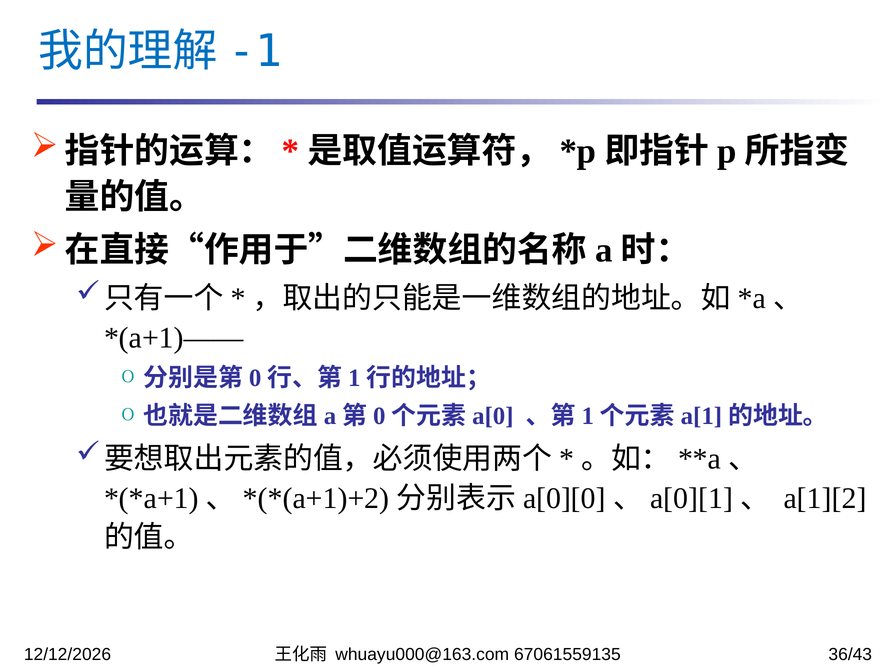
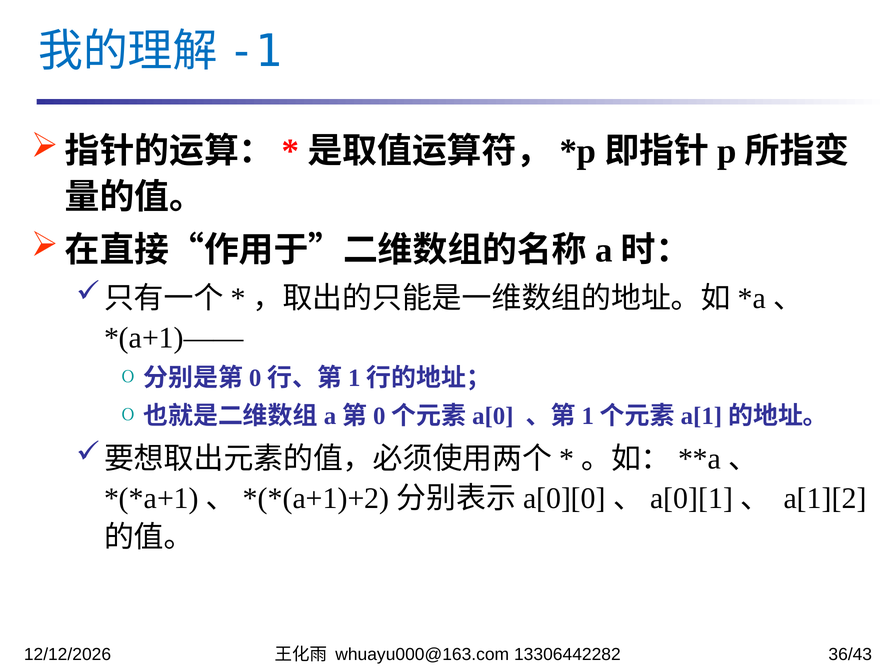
67061559135: 67061559135 -> 13306442282 (567, 654)
